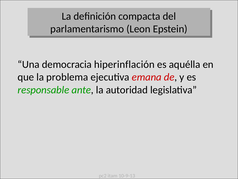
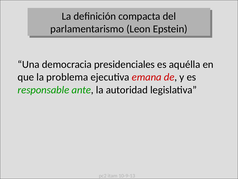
hiperinflación: hiperinflación -> presidenciales (124, 64)
